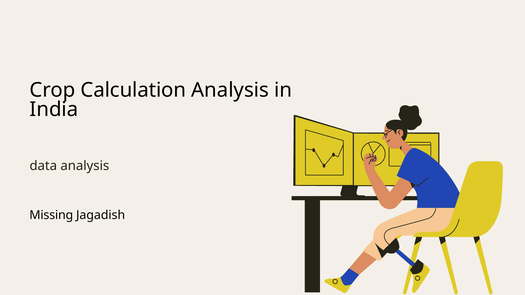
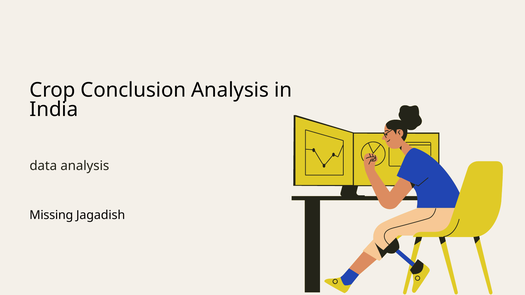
Calculation: Calculation -> Conclusion (133, 90)
